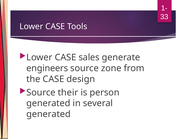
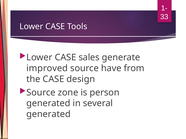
engineers: engineers -> improved (47, 68)
zone: zone -> have (111, 68)
their: their -> zone (68, 93)
